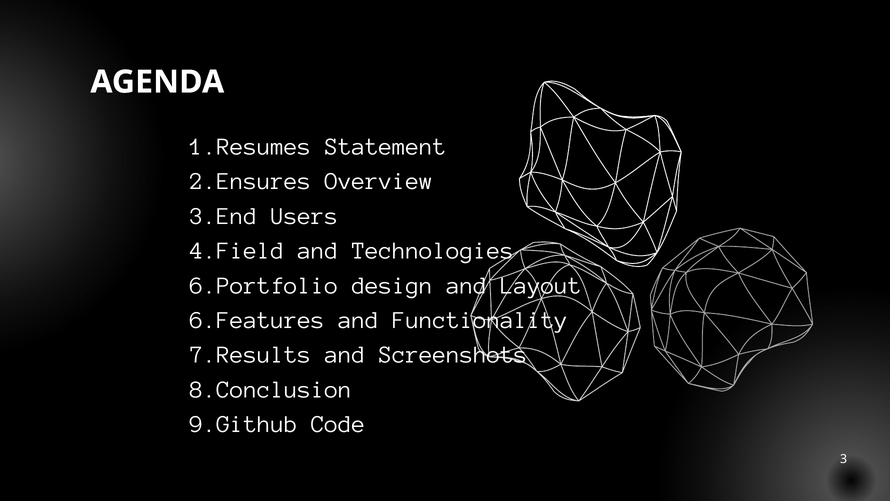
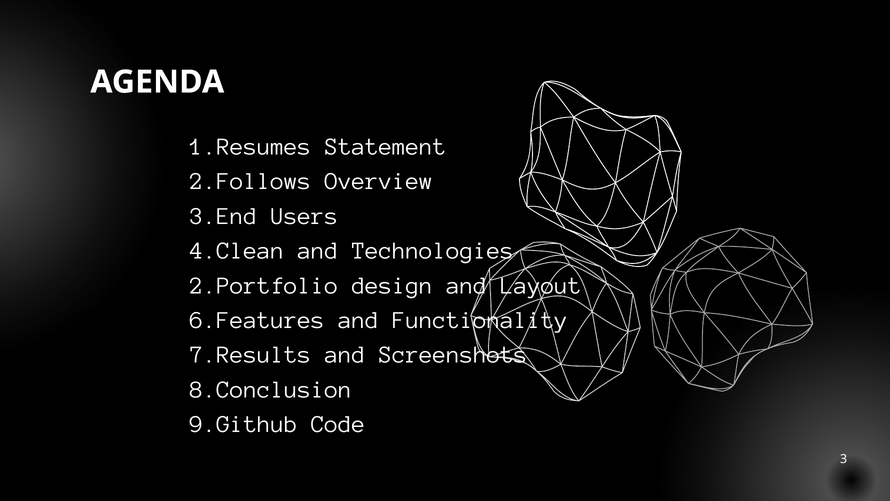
2.Ensures: 2.Ensures -> 2.Follows (251, 181)
4.Field: 4.Field -> 4.Clean (237, 250)
6.Portfolio: 6.Portfolio -> 2.Portfolio (264, 285)
